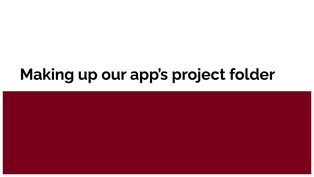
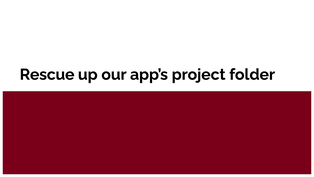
Making: Making -> Rescue (47, 74)
